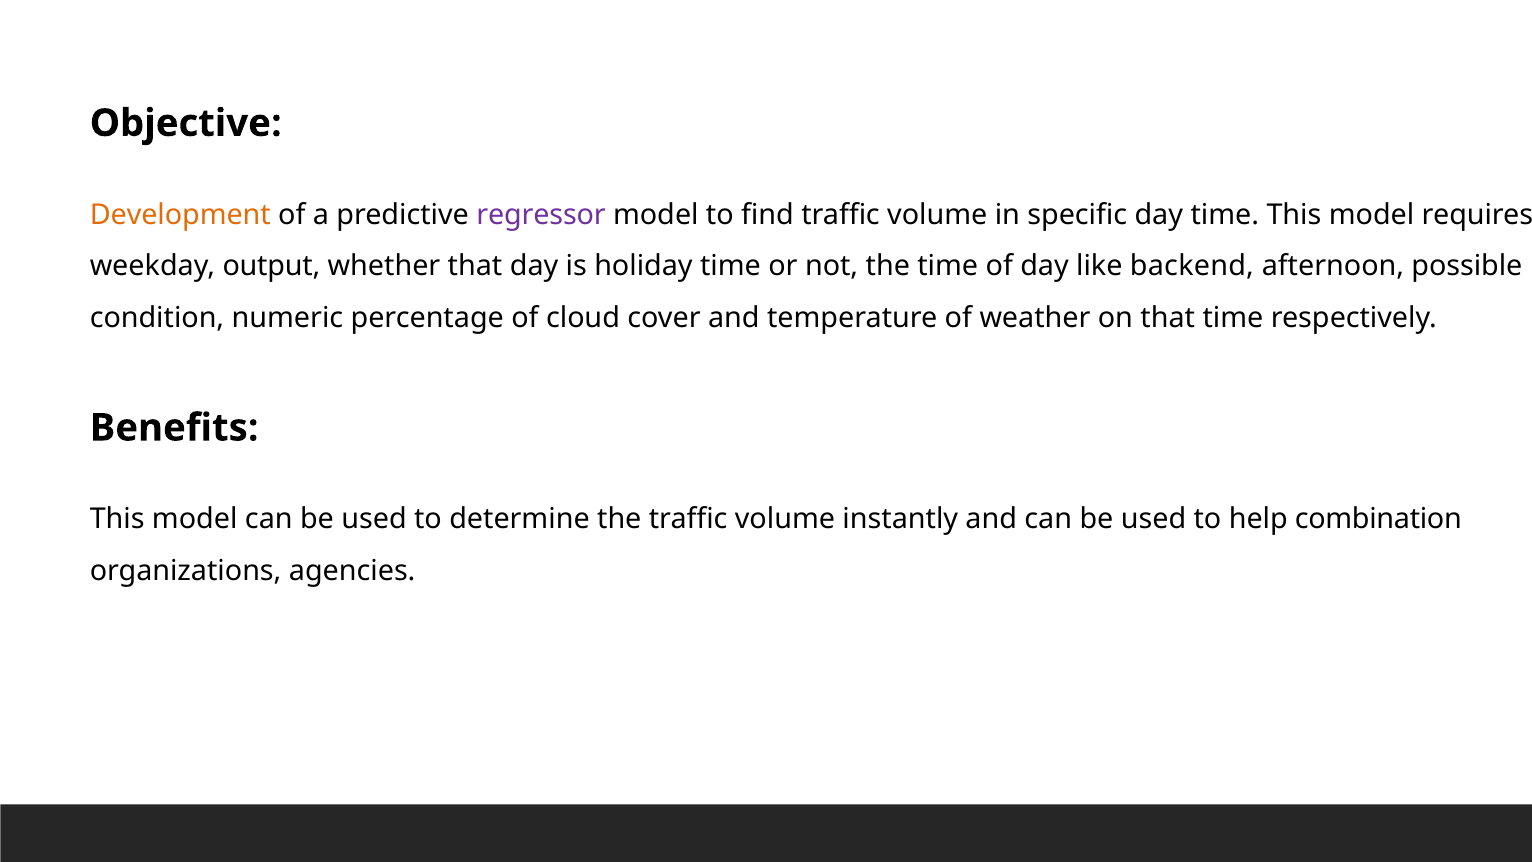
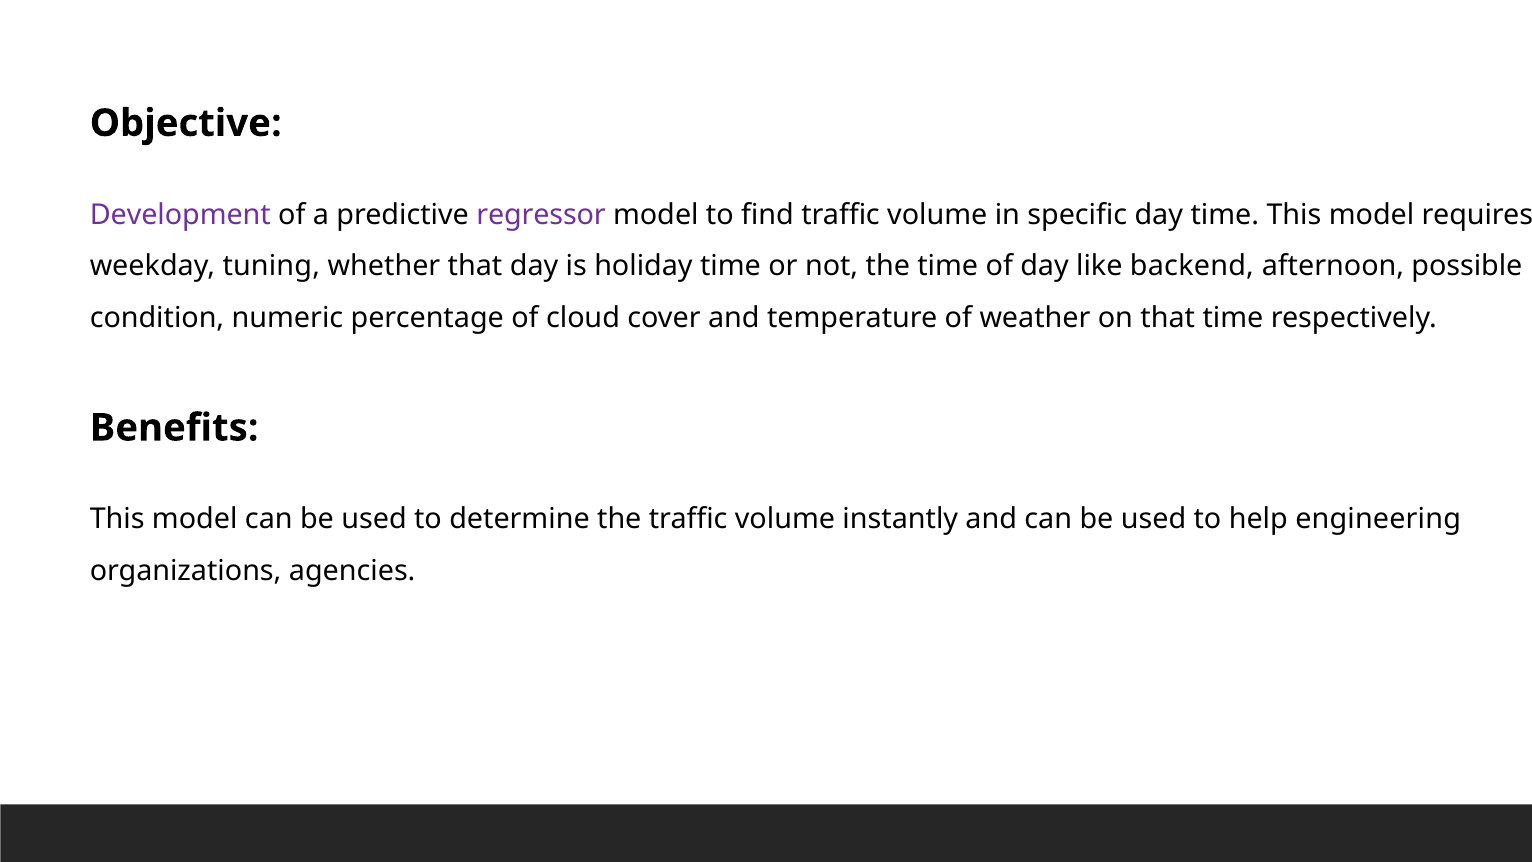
Development colour: orange -> purple (180, 214)
output: output -> tuning (271, 266)
combination: combination -> engineering (1378, 519)
